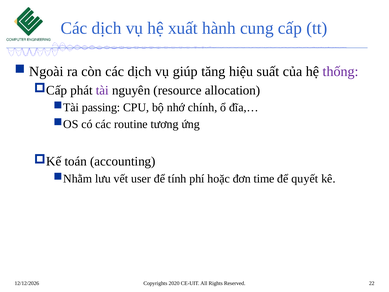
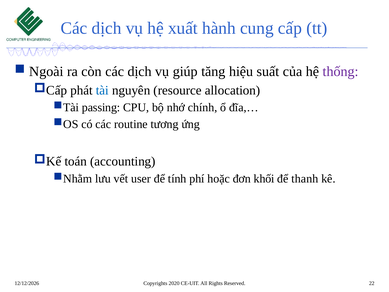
tài colour: purple -> blue (102, 90)
time: time -> khối (264, 178)
quyết: quyết -> thanh (305, 178)
